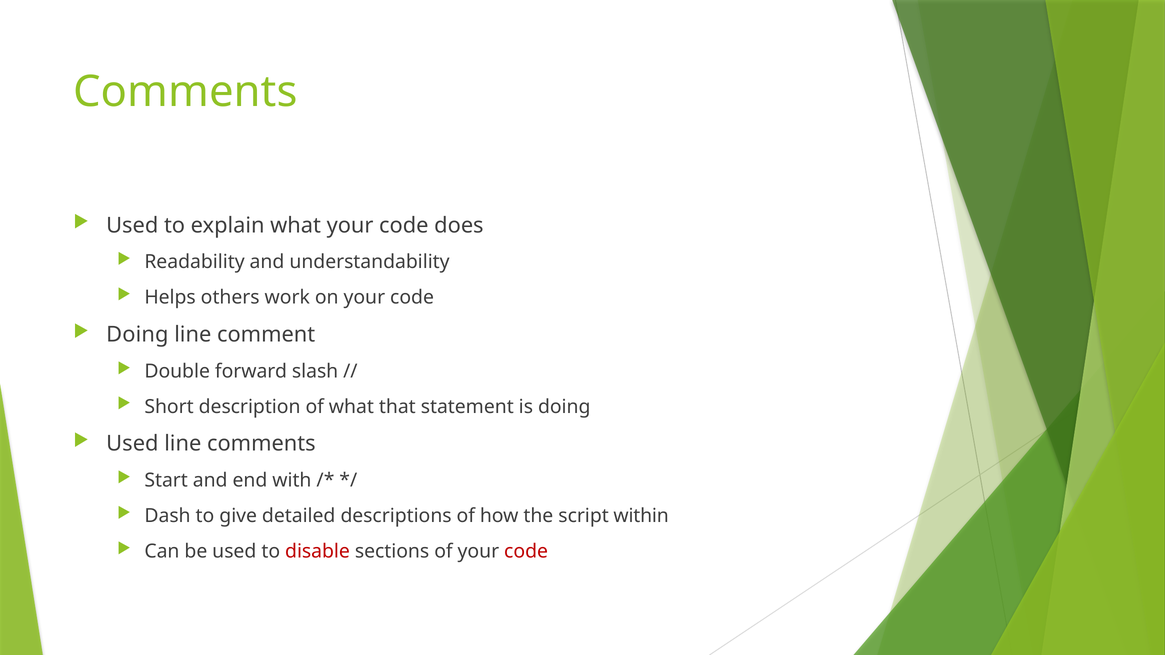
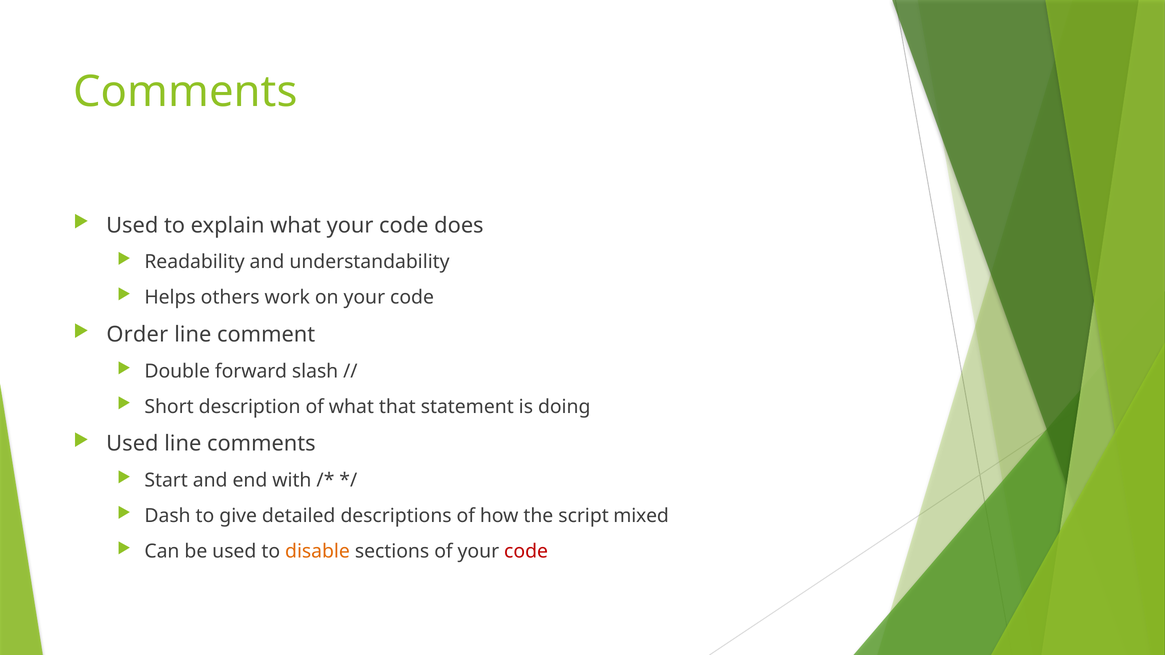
Doing: Doing -> Order (137, 335)
within: within -> mixed (641, 516)
disable colour: red -> orange (317, 551)
